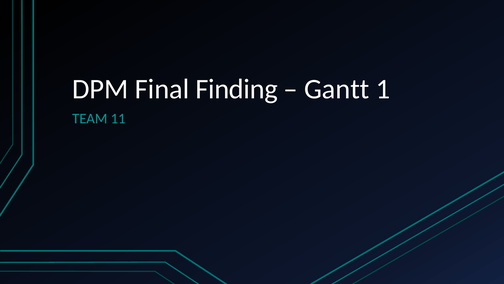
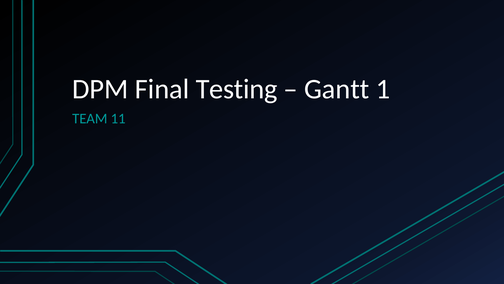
Finding: Finding -> Testing (237, 89)
